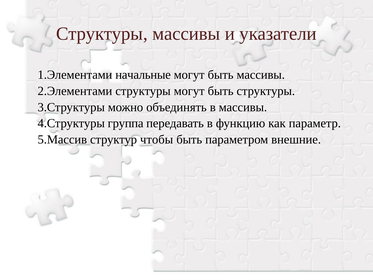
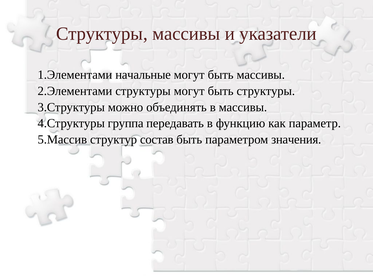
чтобы: чтобы -> состав (157, 139)
внешние: внешние -> значения (296, 139)
